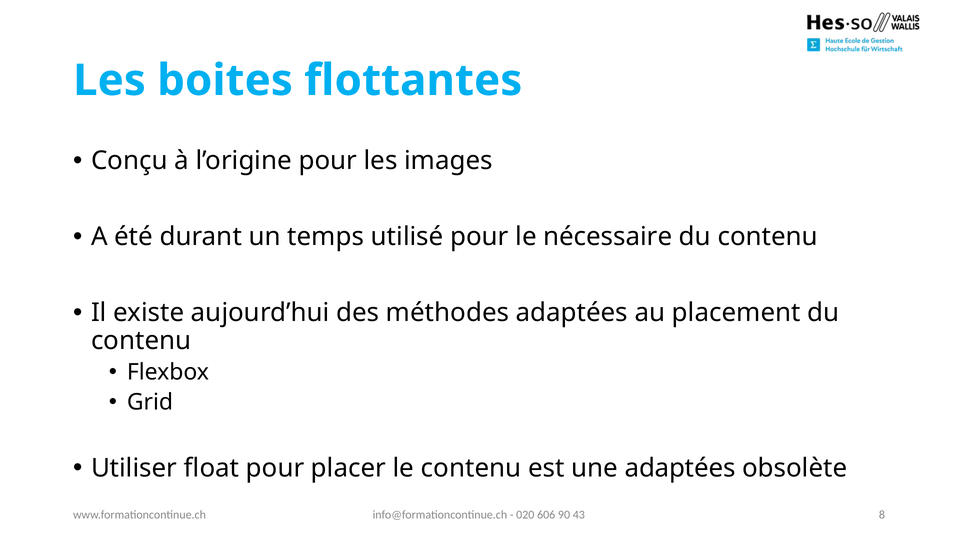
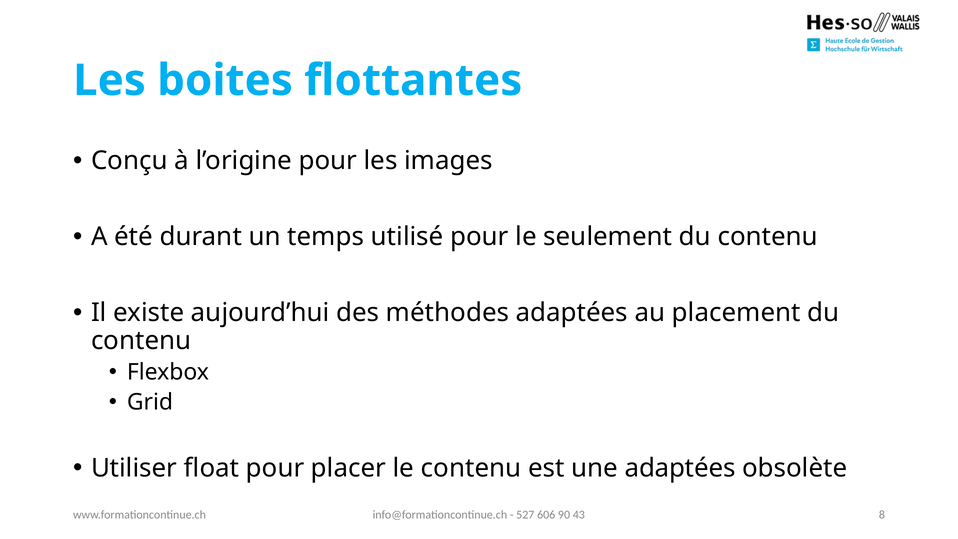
nécessaire: nécessaire -> seulement (608, 237)
020: 020 -> 527 (525, 514)
